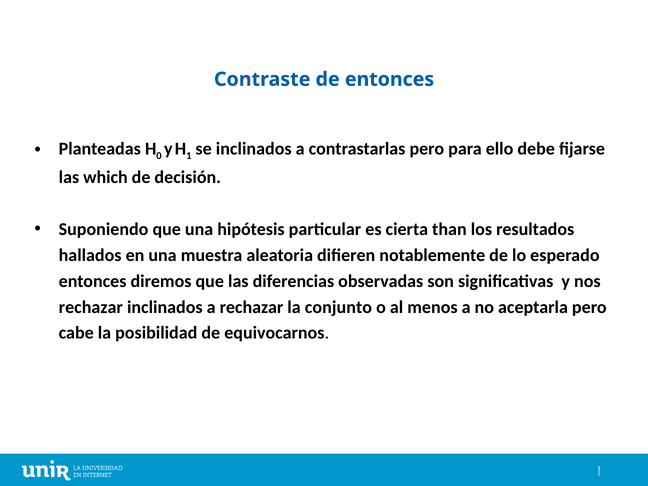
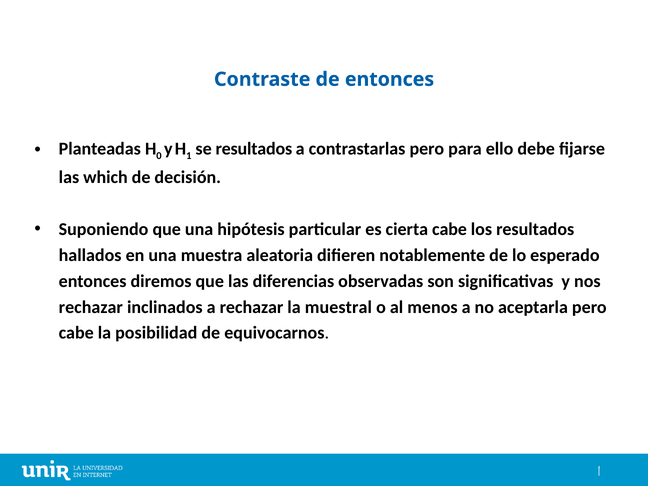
se inclinados: inclinados -> resultados (254, 149)
cierta than: than -> cabe (449, 229)
conjunto: conjunto -> muestral (338, 307)
